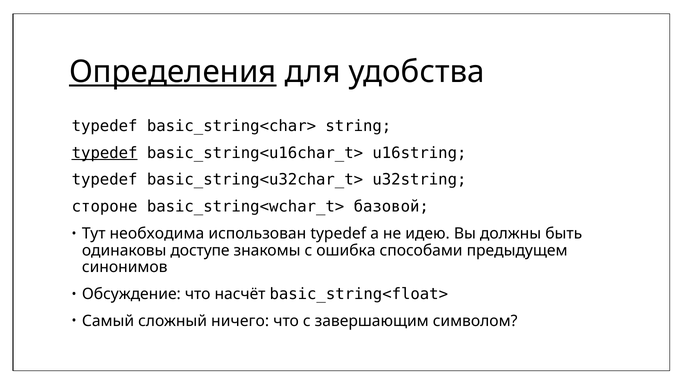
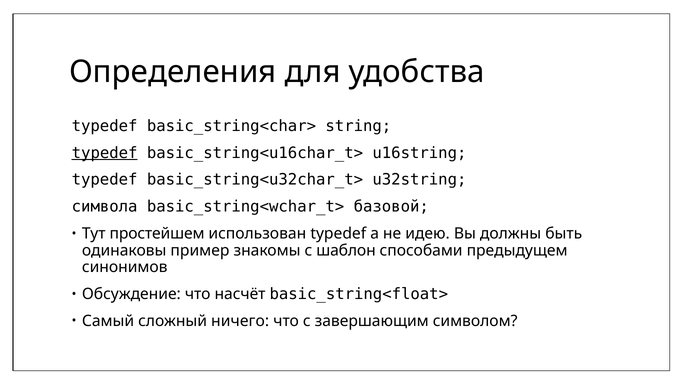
Определения underline: present -> none (173, 72)
стороне: стороне -> символа (105, 207)
необходима: необходима -> простейшем (157, 234)
доступе: доступе -> пример (200, 251)
ошибка: ошибка -> шаблон (346, 251)
